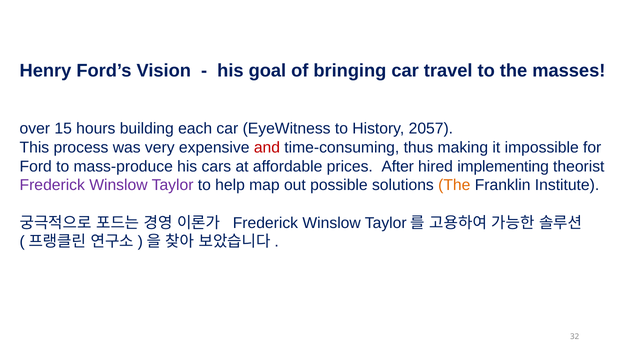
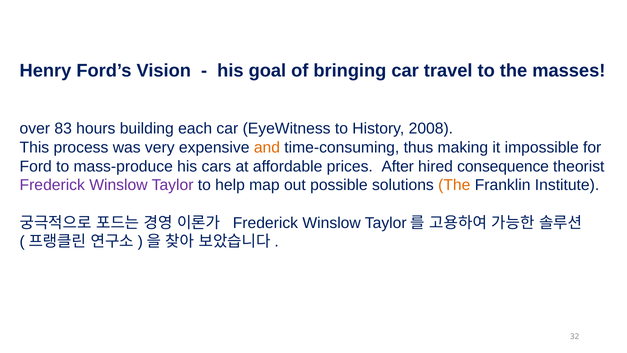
15: 15 -> 83 (63, 129)
2057: 2057 -> 2008 (431, 129)
and colour: red -> orange (267, 147)
implementing: implementing -> consequence (503, 166)
